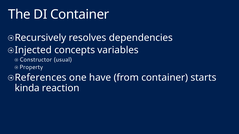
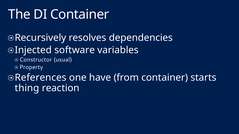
concepts: concepts -> software (75, 50)
kinda: kinda -> thing (27, 88)
